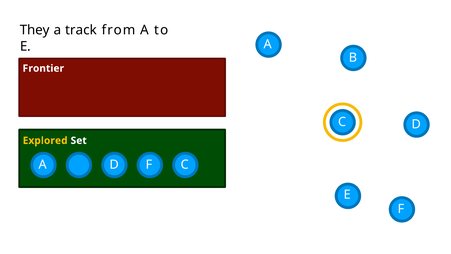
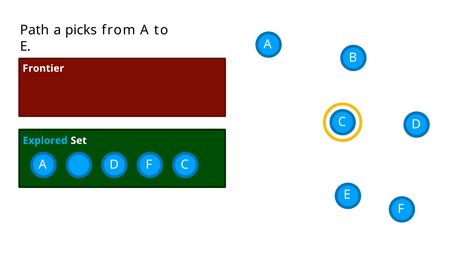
They: They -> Path (34, 30)
track: track -> picks (81, 30)
Explored colour: yellow -> light blue (45, 140)
